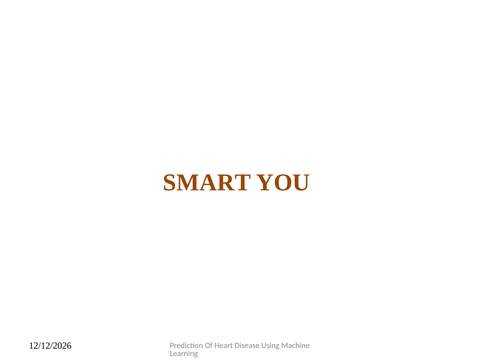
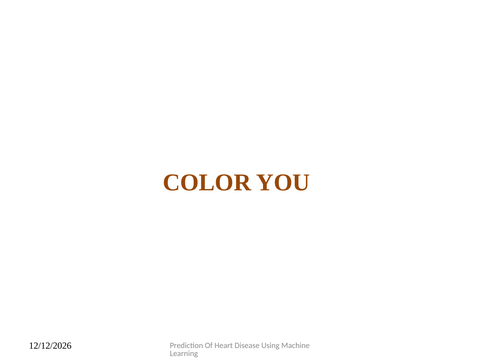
SMART: SMART -> COLOR (207, 183)
